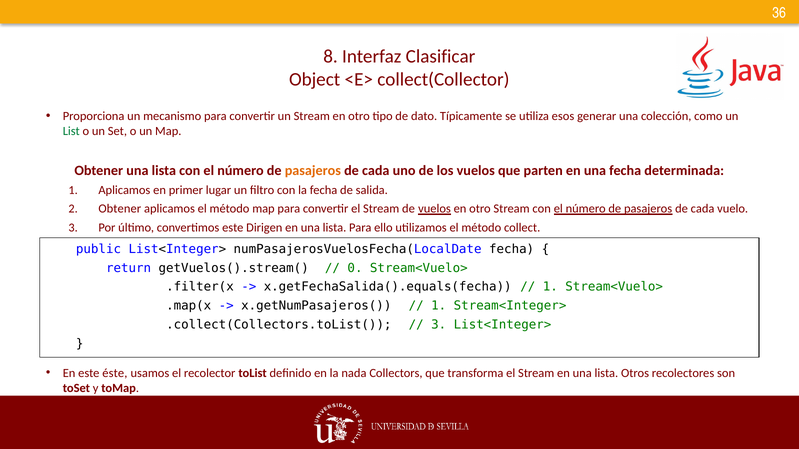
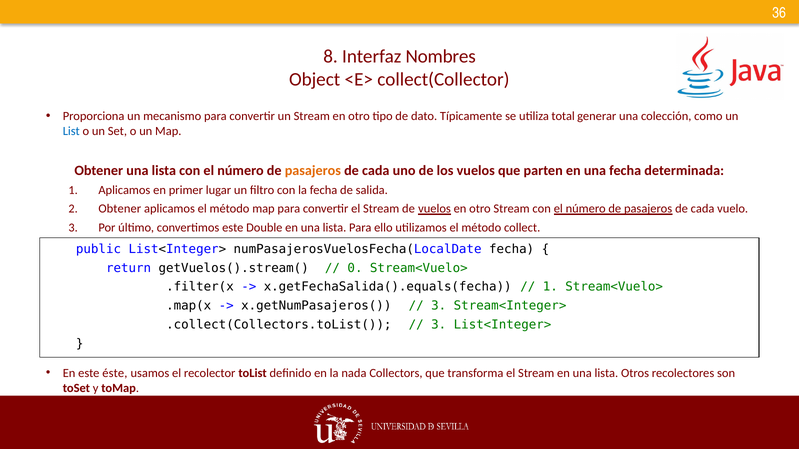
Clasificar: Clasificar -> Nombres (441, 57)
esos: esos -> total (563, 116)
List colour: green -> blue (71, 131)
Dirigen: Dirigen -> Double (264, 228)
1: 1 -> 3 (439, 306)
